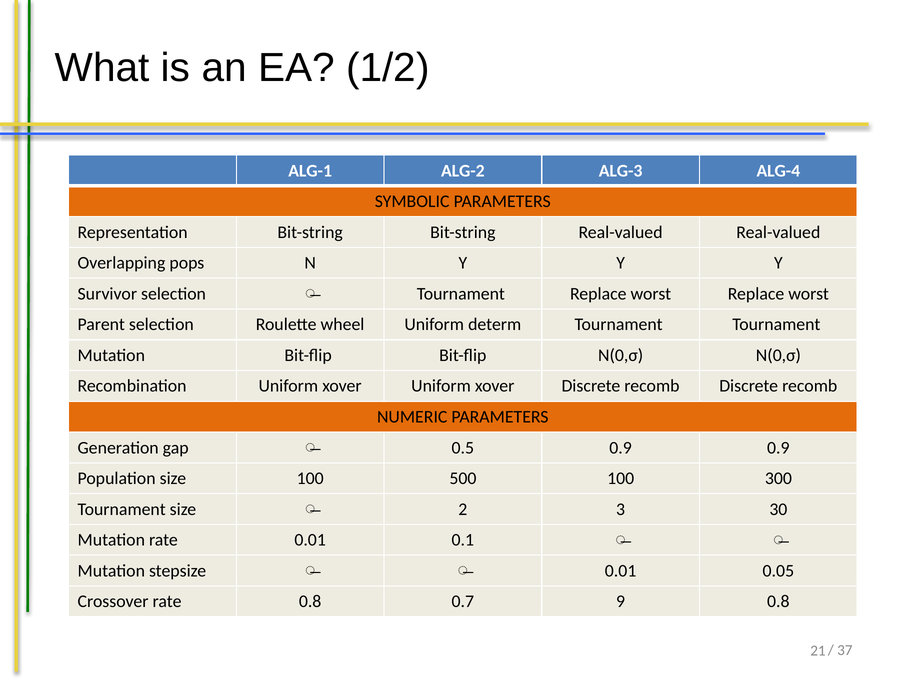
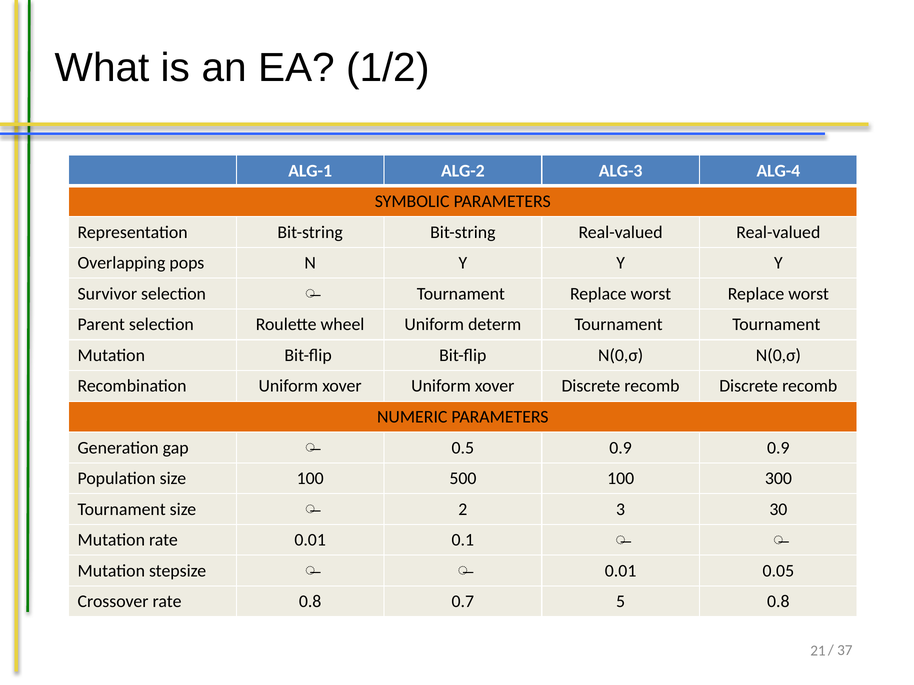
9: 9 -> 5 (621, 602)
